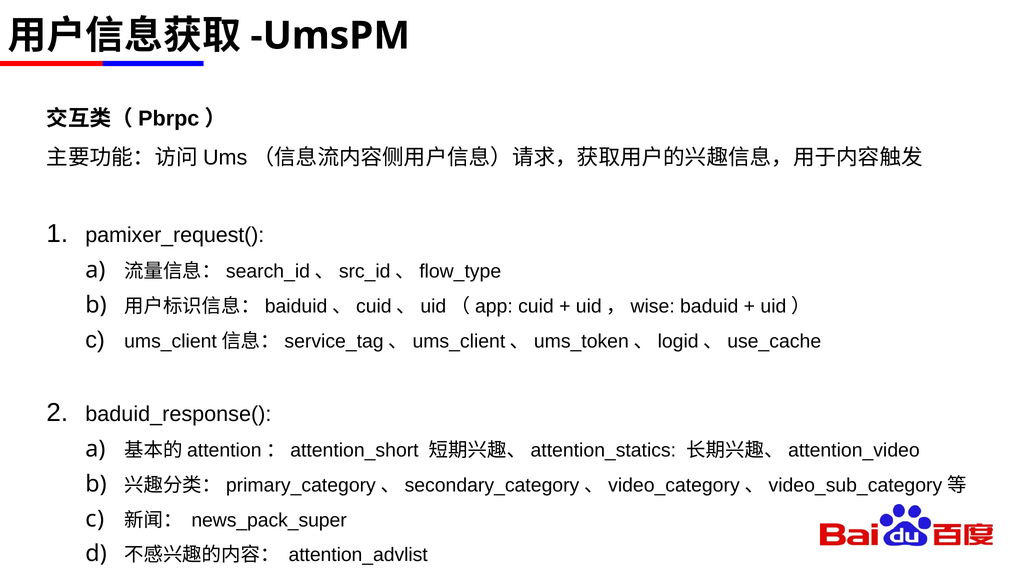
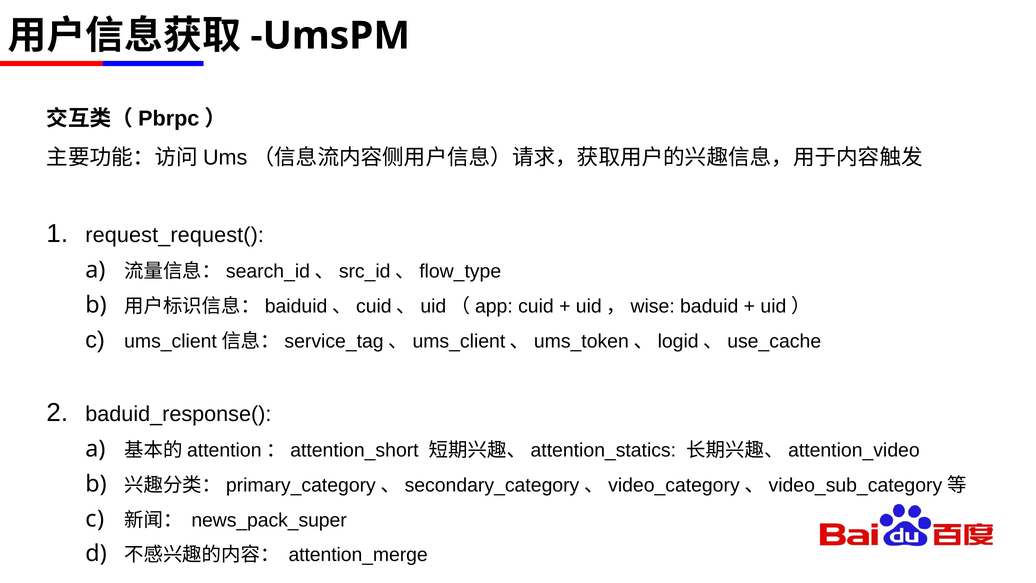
pamixer_request(: pamixer_request( -> request_request( (175, 235)
attention_advlist: attention_advlist -> attention_merge (358, 555)
